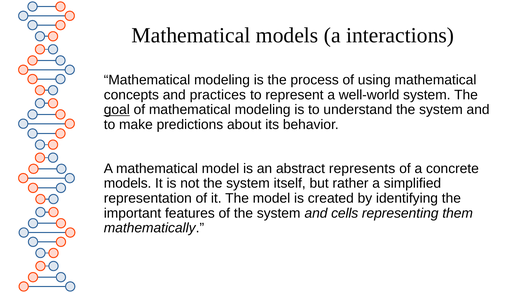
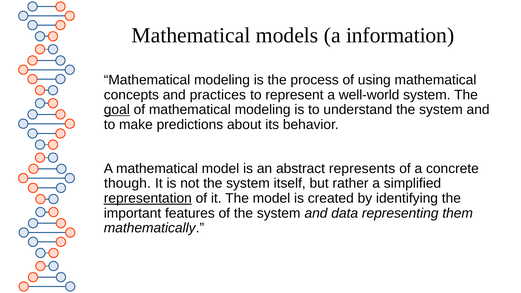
interactions: interactions -> information (400, 35)
models: models -> though (127, 183)
representation underline: none -> present (148, 198)
cells: cells -> data (345, 213)
